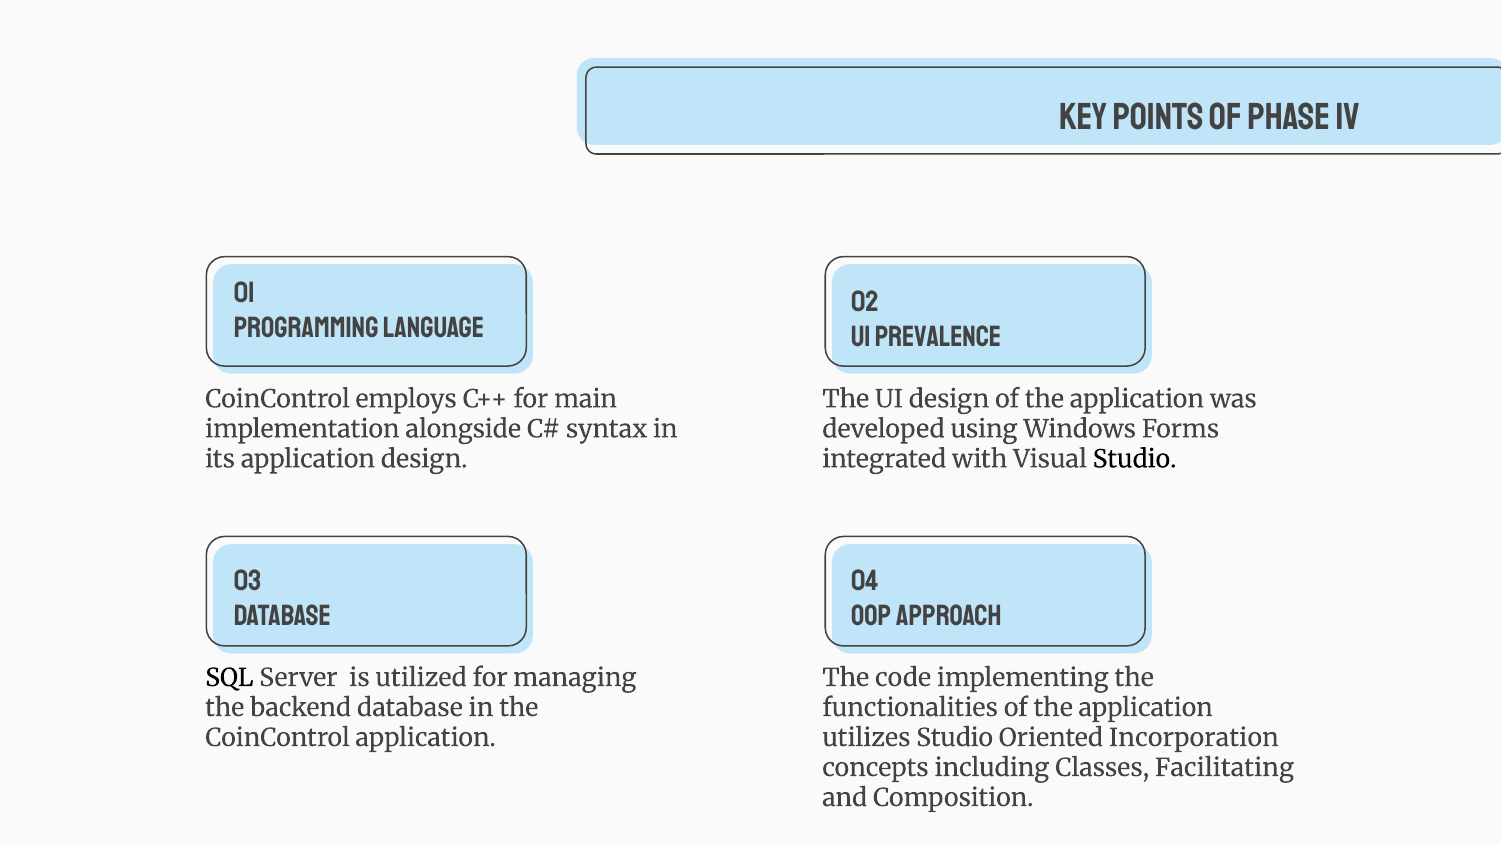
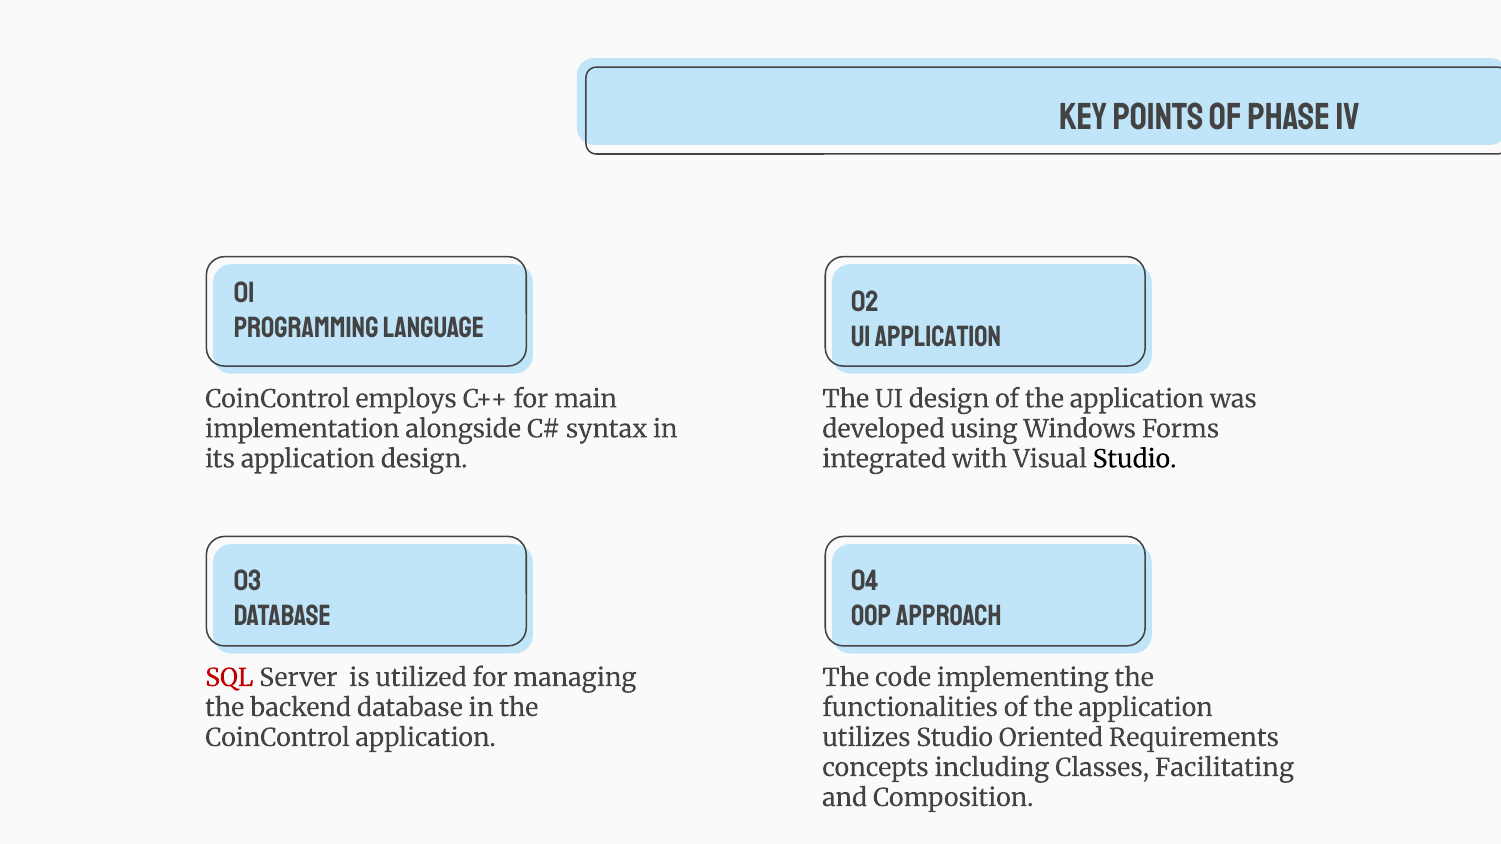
UI prevalence: prevalence -> application (938, 337)
SQL colour: black -> red (229, 678)
Incorporation: Incorporation -> Requirements (1194, 738)
